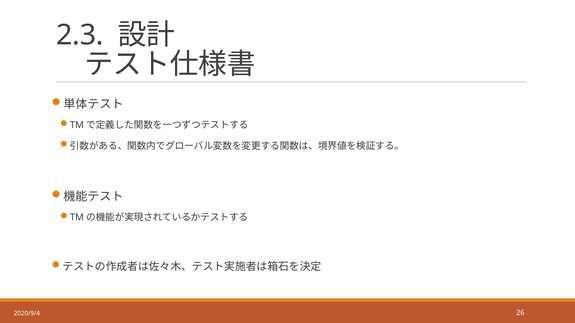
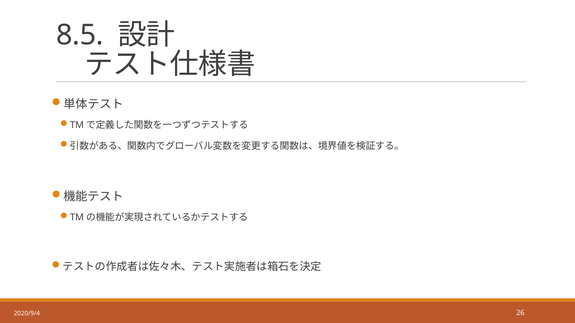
2.3: 2.3 -> 8.5 (80, 35)
